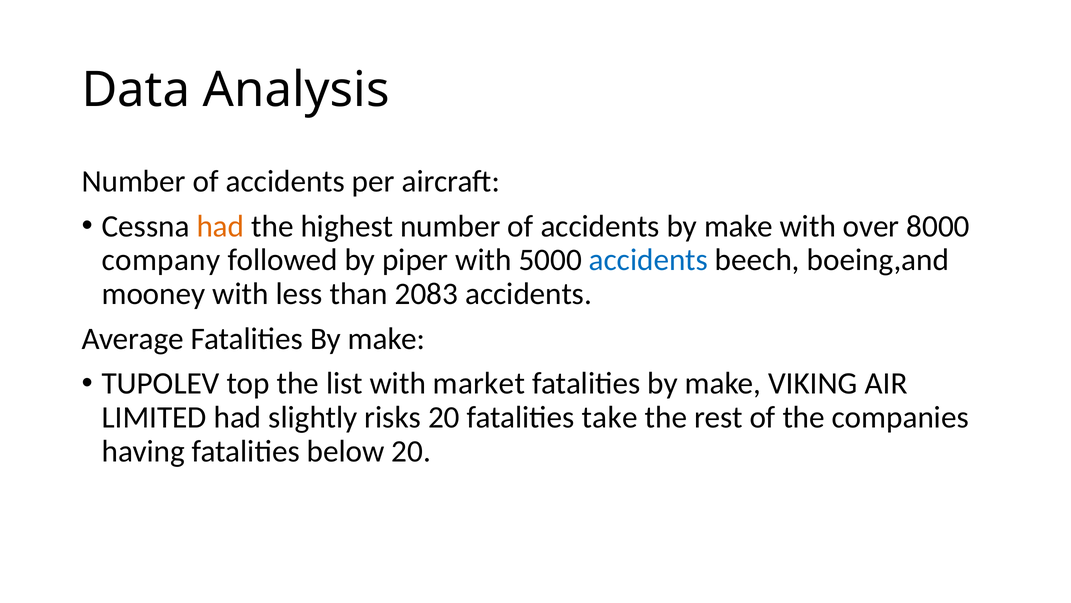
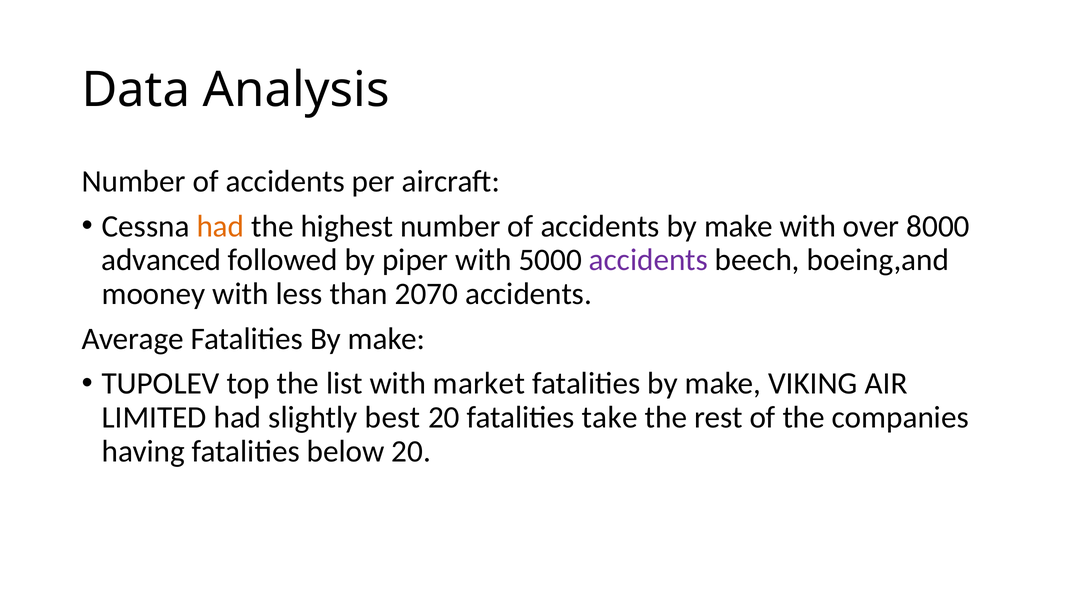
company: company -> advanced (161, 260)
accidents colour: blue -> purple (648, 260)
2083: 2083 -> 2070 (426, 293)
risks: risks -> best (393, 417)
